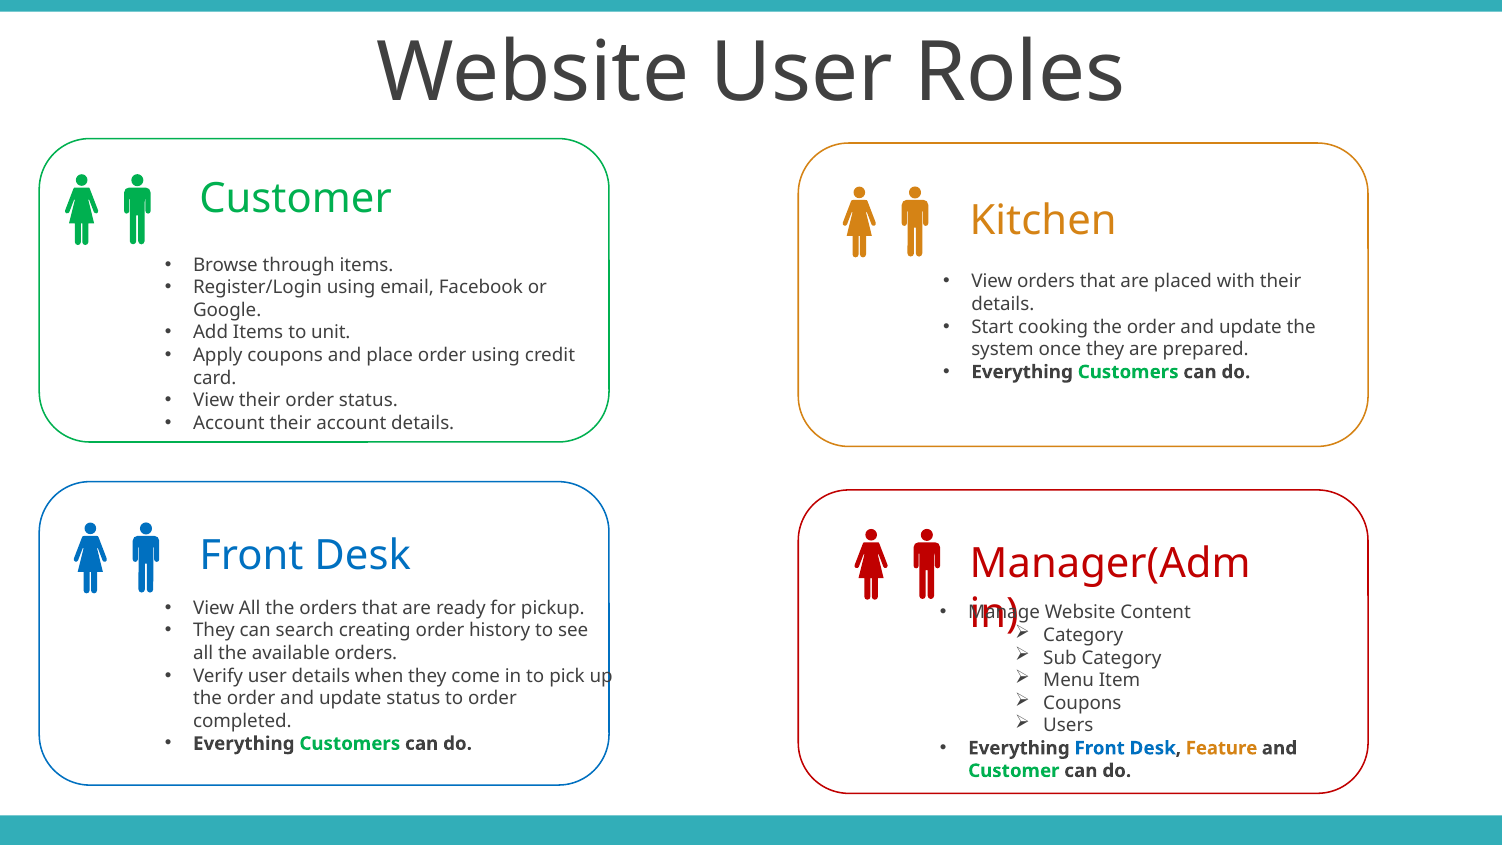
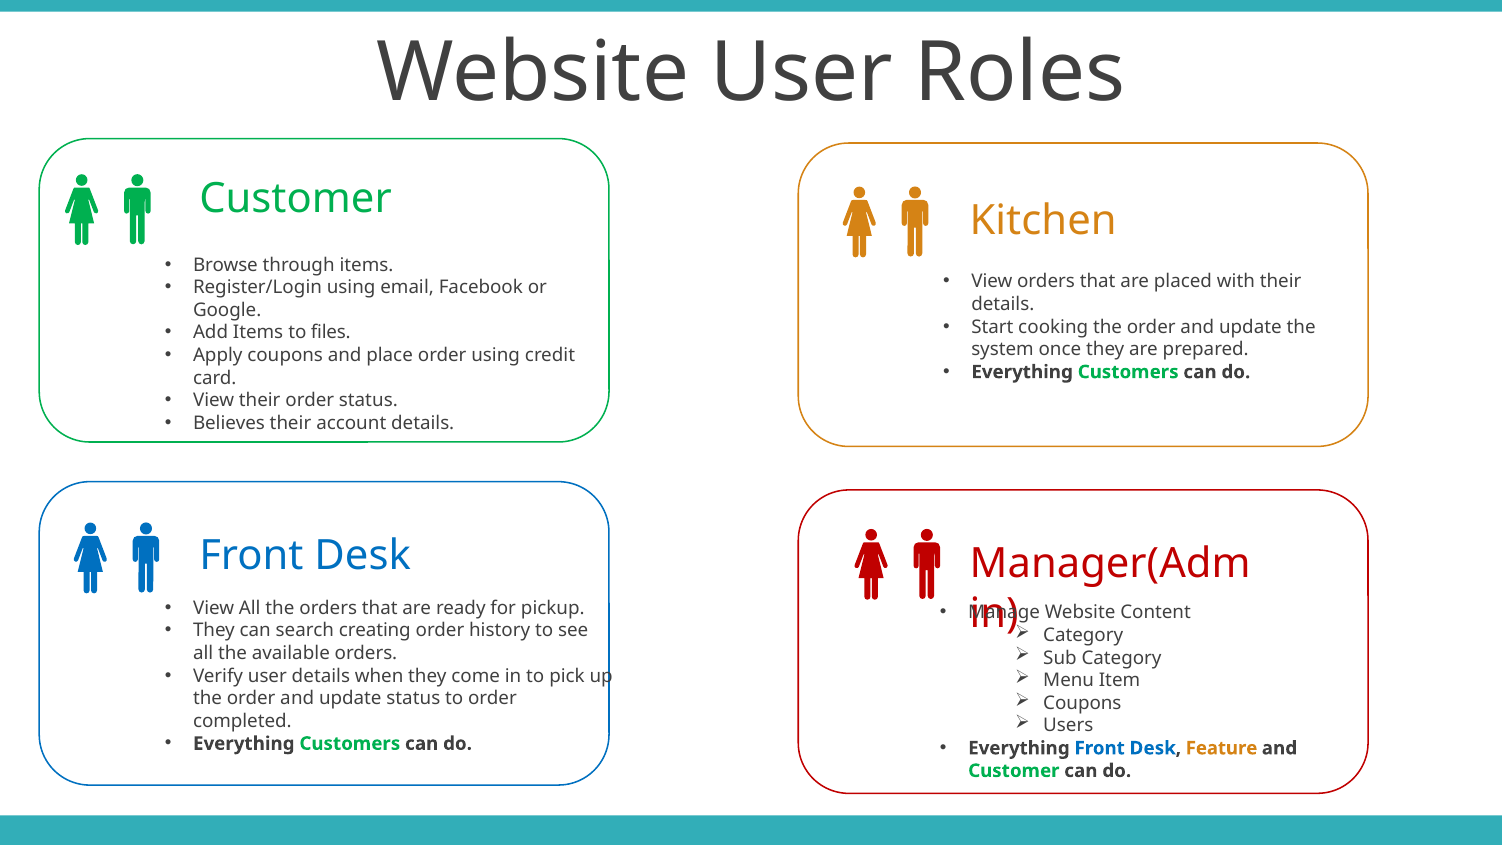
unit: unit -> files (331, 333)
Account: Account -> Believes (229, 423)
